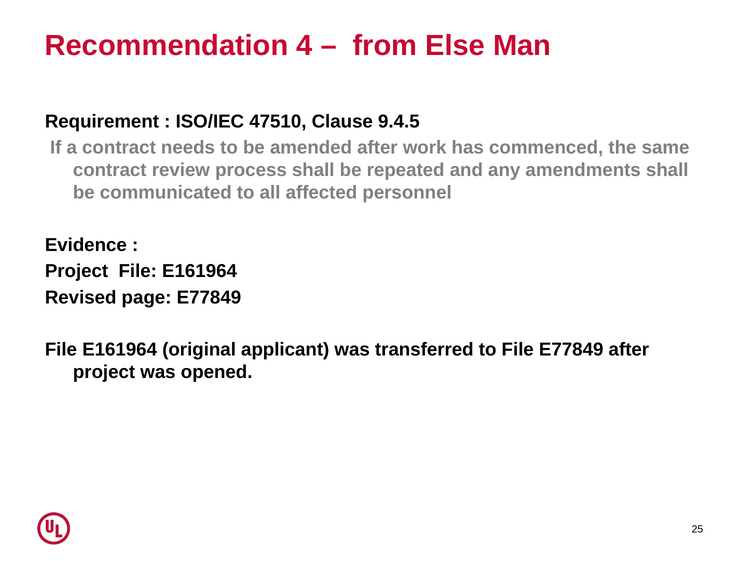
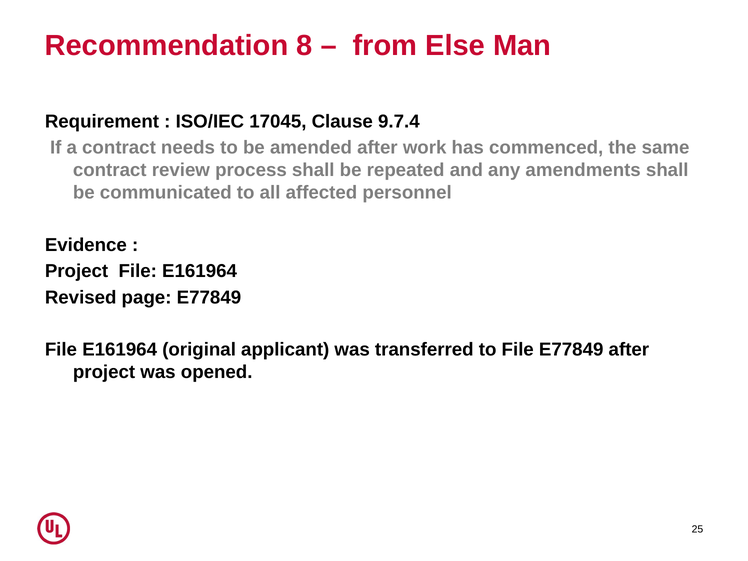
4: 4 -> 8 (304, 46)
47510: 47510 -> 17045 (278, 122)
9.4.5: 9.4.5 -> 9.7.4 (399, 122)
